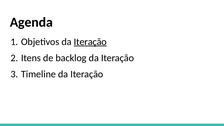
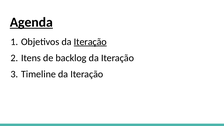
Agenda underline: none -> present (31, 22)
